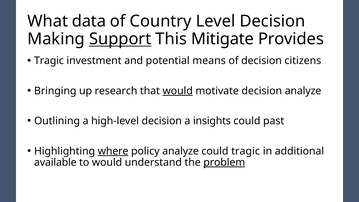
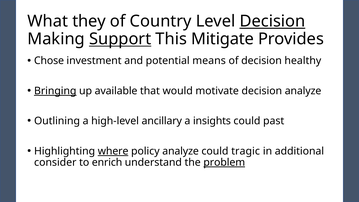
data: data -> they (89, 21)
Decision underline: none -> present (272, 21)
Tragic: Tragic -> Chose (49, 61)
citizens: citizens -> healthy (303, 61)
Bringing underline: none -> present (55, 91)
research: research -> available (116, 91)
would underline: present -> none (178, 91)
high-level decision: decision -> ancillary (162, 121)
available: available -> consider (55, 162)
to would: would -> enrich (107, 162)
